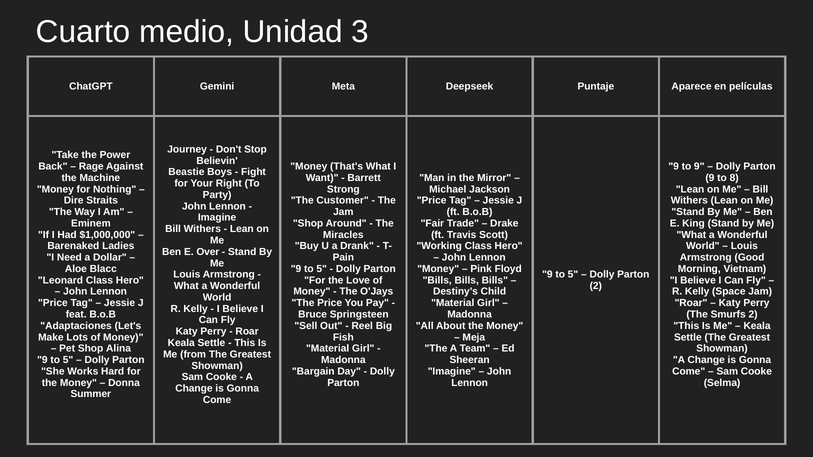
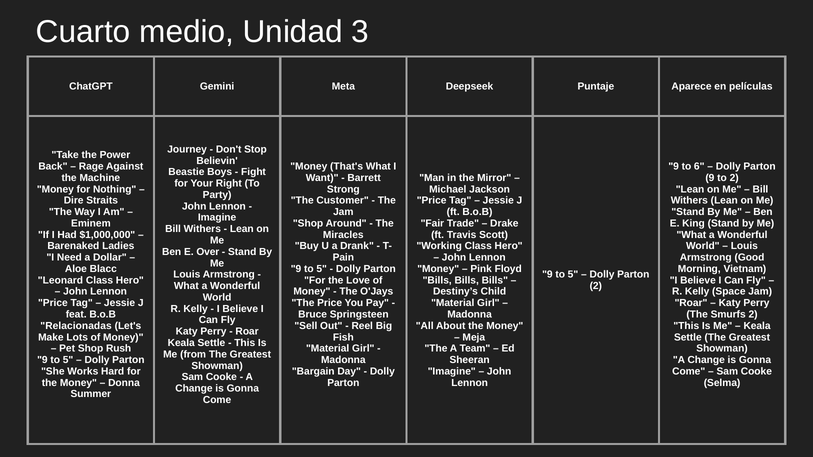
to 9: 9 -> 6 (699, 167)
to 8: 8 -> 2 (734, 178)
Adaptaciones: Adaptaciones -> Relacionadas (76, 326)
Alina: Alina -> Rush (119, 349)
